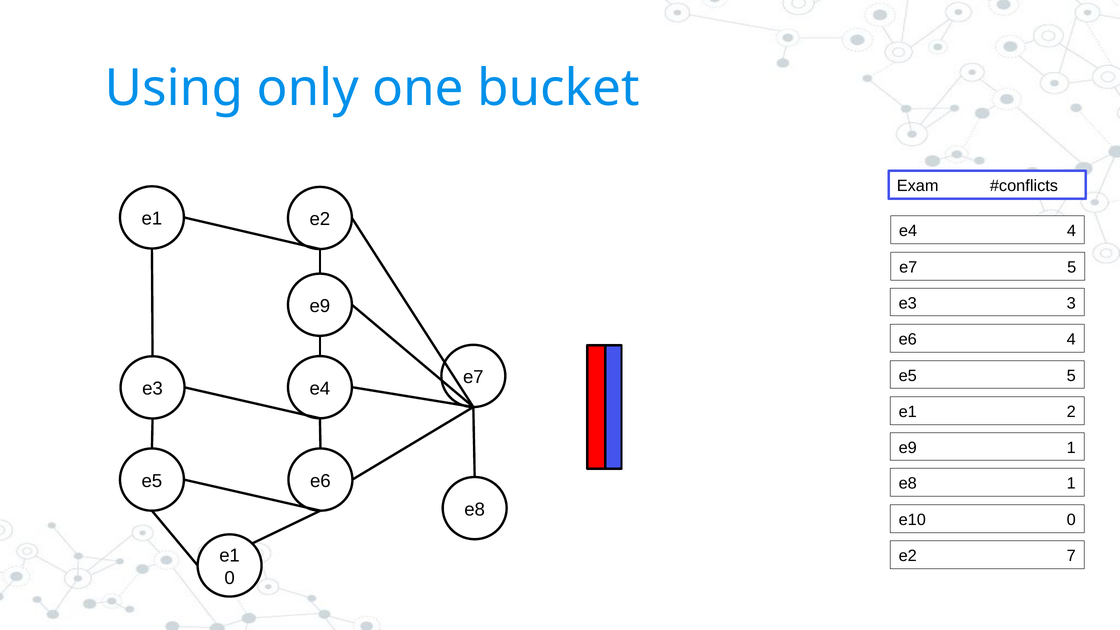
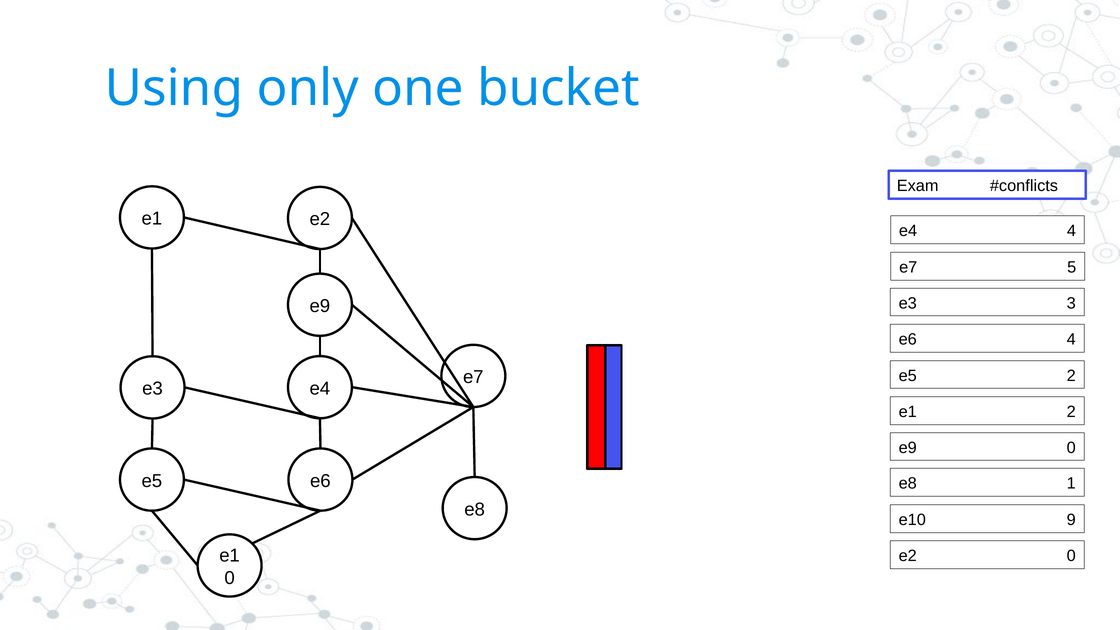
e5 5: 5 -> 2 (1071, 376)
e9 1: 1 -> 0 (1071, 448)
e10 0: 0 -> 9 (1071, 520)
e2 7: 7 -> 0 (1071, 556)
